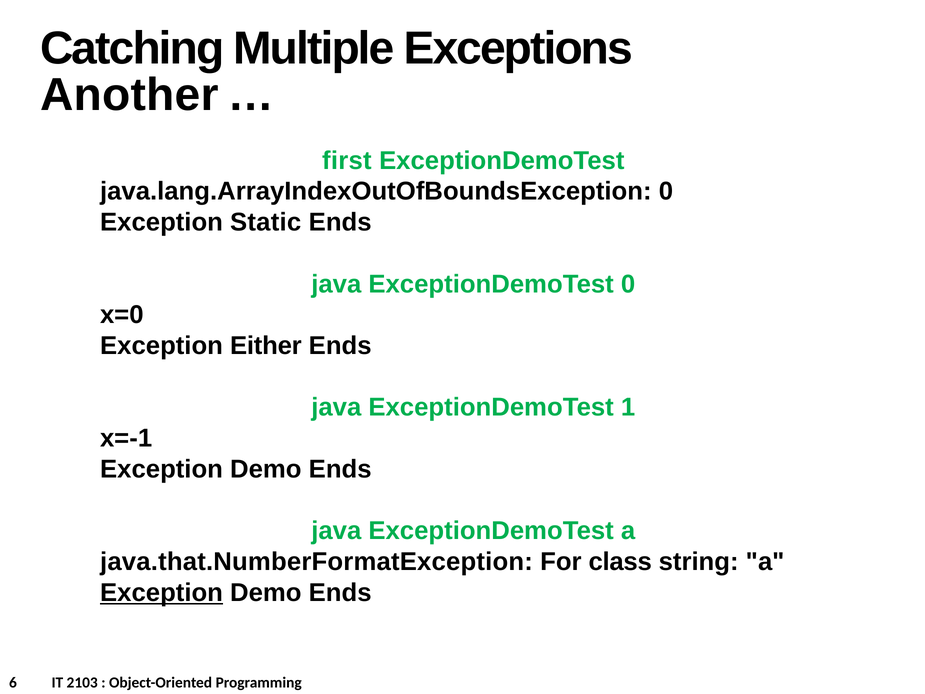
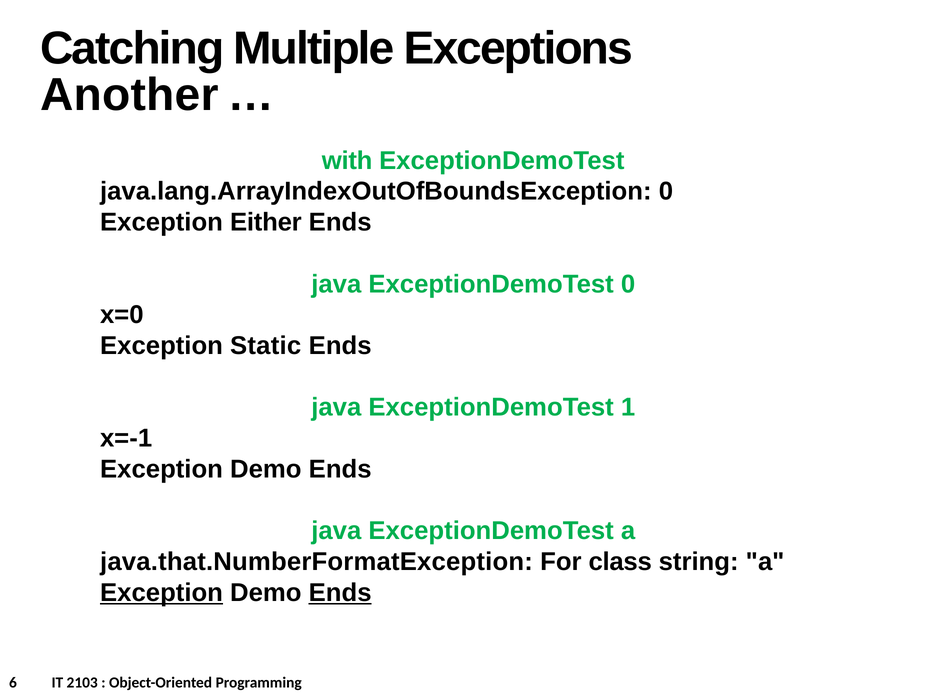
first: first -> with (347, 161)
Static: Static -> Either (266, 222)
Either: Either -> Static (266, 346)
Ends underline: none -> present (340, 592)
